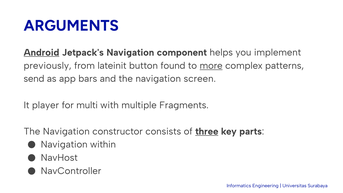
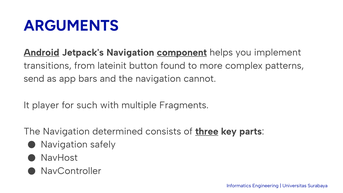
component underline: none -> present (182, 52)
previously: previously -> transitions (48, 66)
more underline: present -> none (211, 66)
screen: screen -> cannot (200, 79)
multi: multi -> such (87, 105)
constructor: constructor -> determined (118, 131)
within: within -> safely (103, 145)
